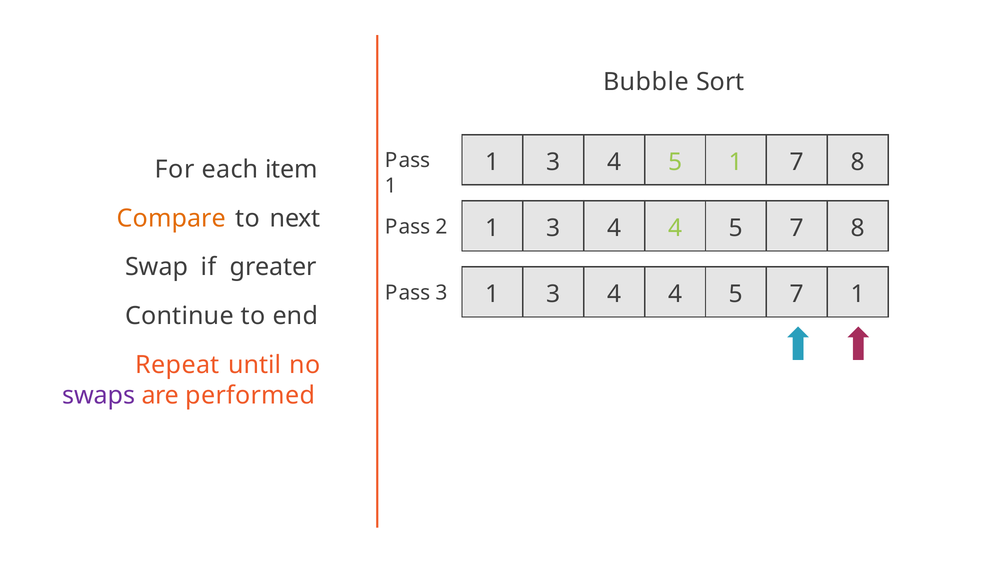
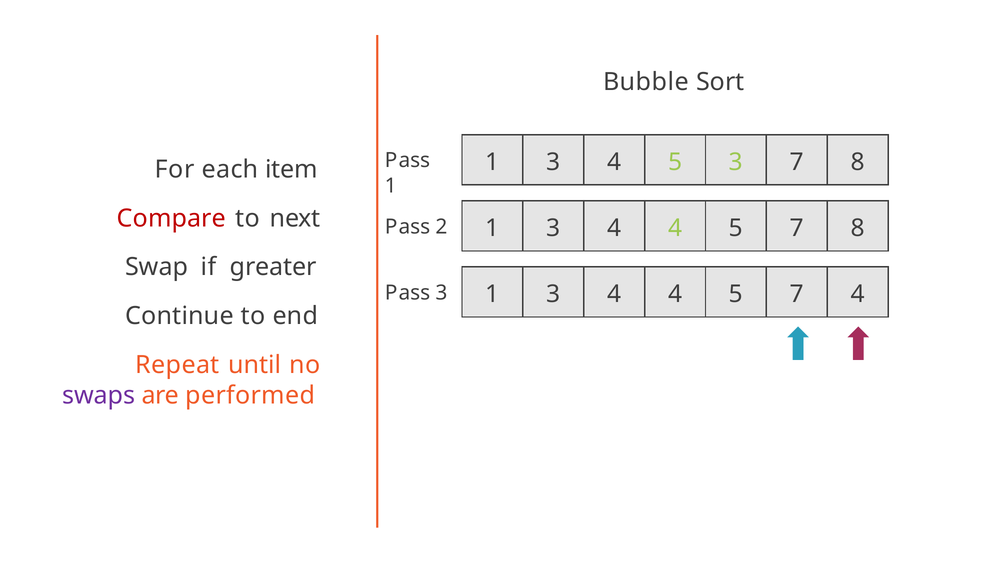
5 1: 1 -> 3 (736, 162)
Compare colour: orange -> red (171, 219)
7 1: 1 -> 4 (858, 295)
